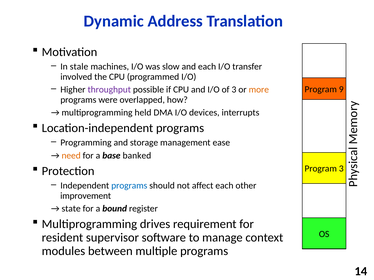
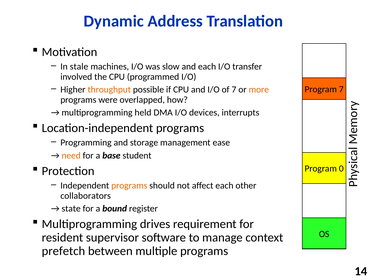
throughput colour: purple -> orange (109, 90)
of 3: 3 -> 7 (234, 90)
Program 9: 9 -> 7 (341, 89)
banked: banked -> student (137, 156)
Program 3: 3 -> 0 (341, 169)
programs colour: blue -> orange (129, 186)
improvement: improvement -> collaborators (86, 196)
modules: modules -> prefetch (63, 251)
